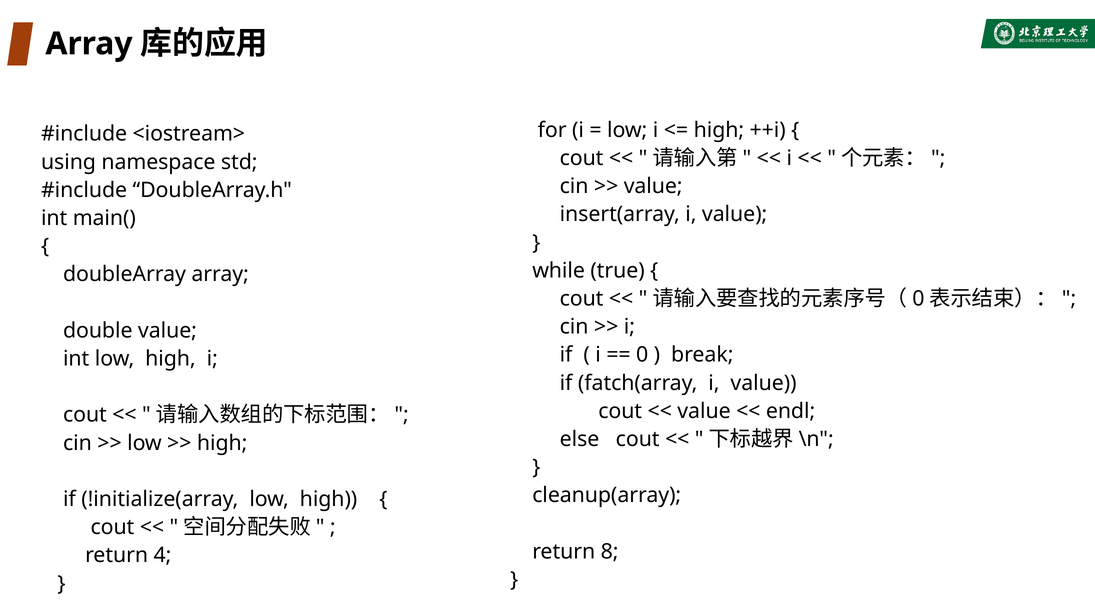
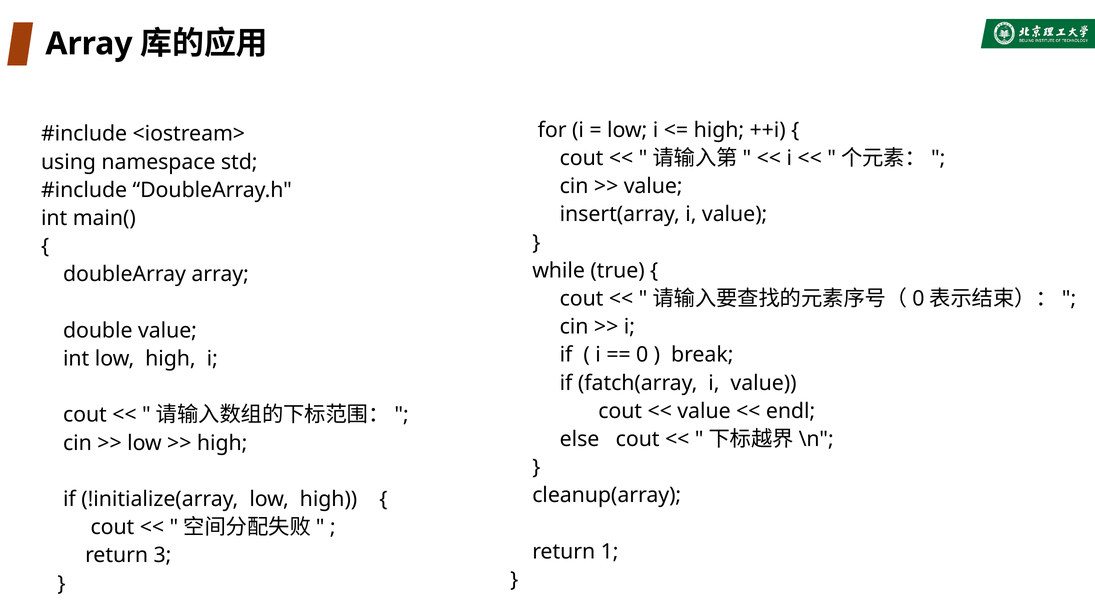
8: 8 -> 1 (610, 551)
4: 4 -> 3 (162, 555)
